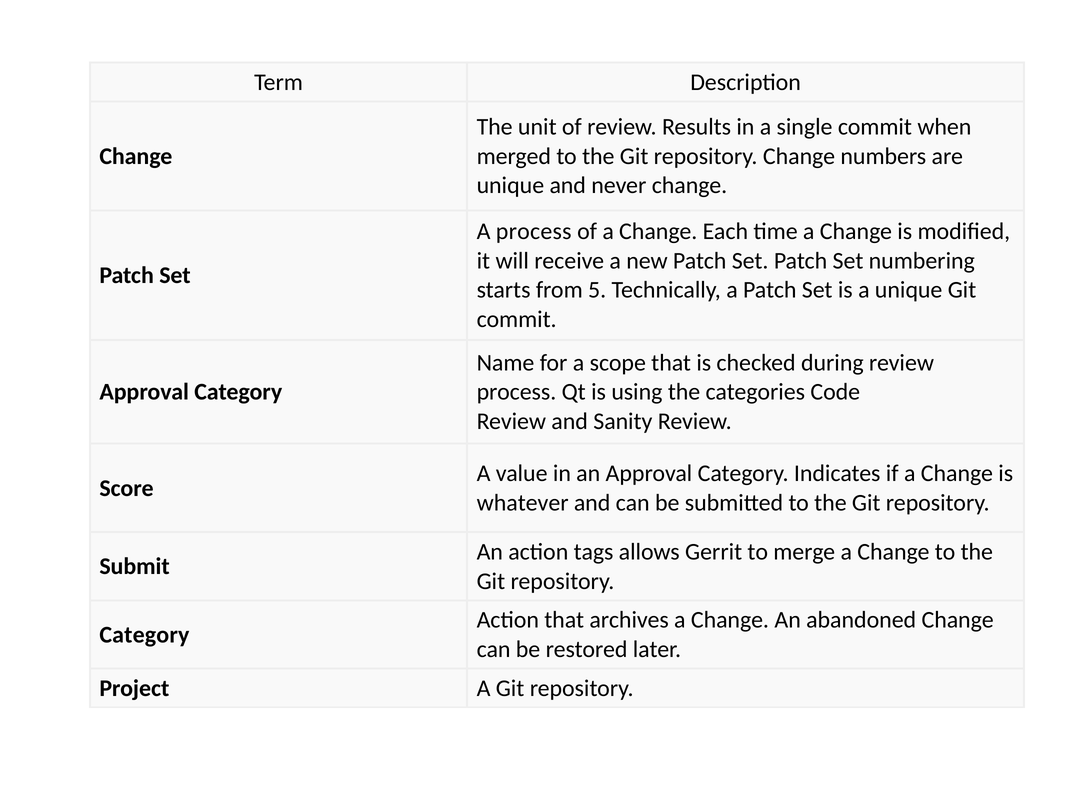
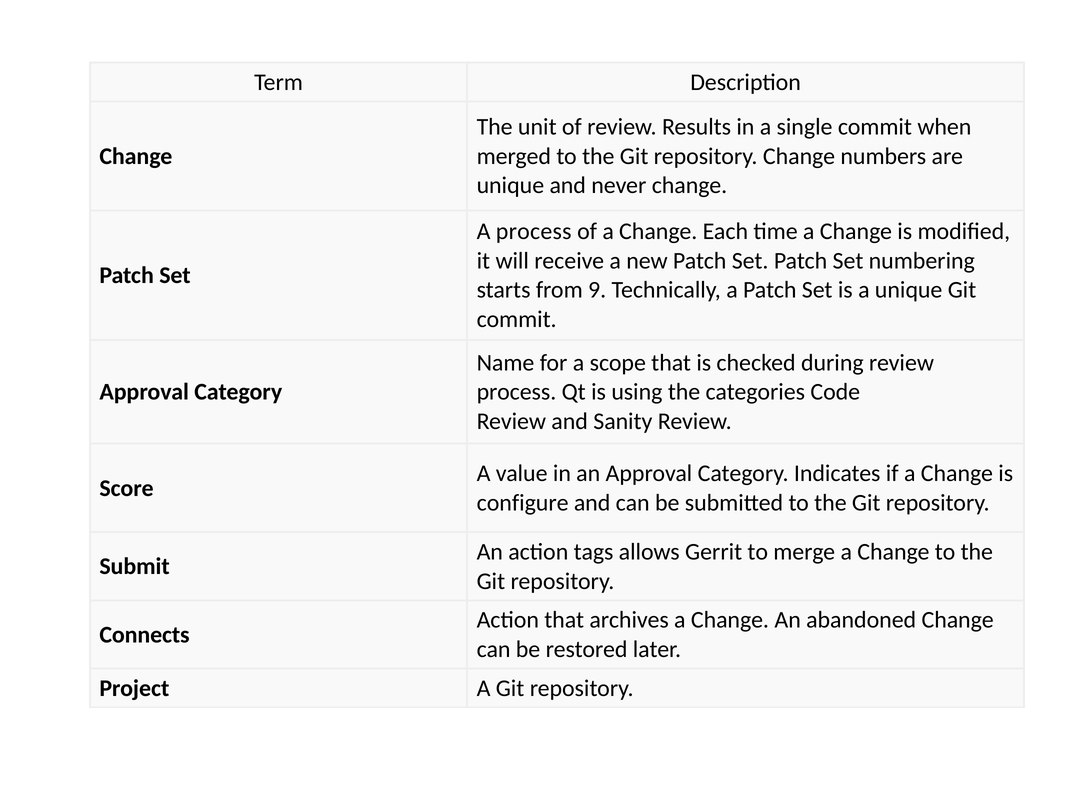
5: 5 -> 9 (597, 290)
whatever: whatever -> configure (523, 503)
Category: Category -> Connects (145, 635)
